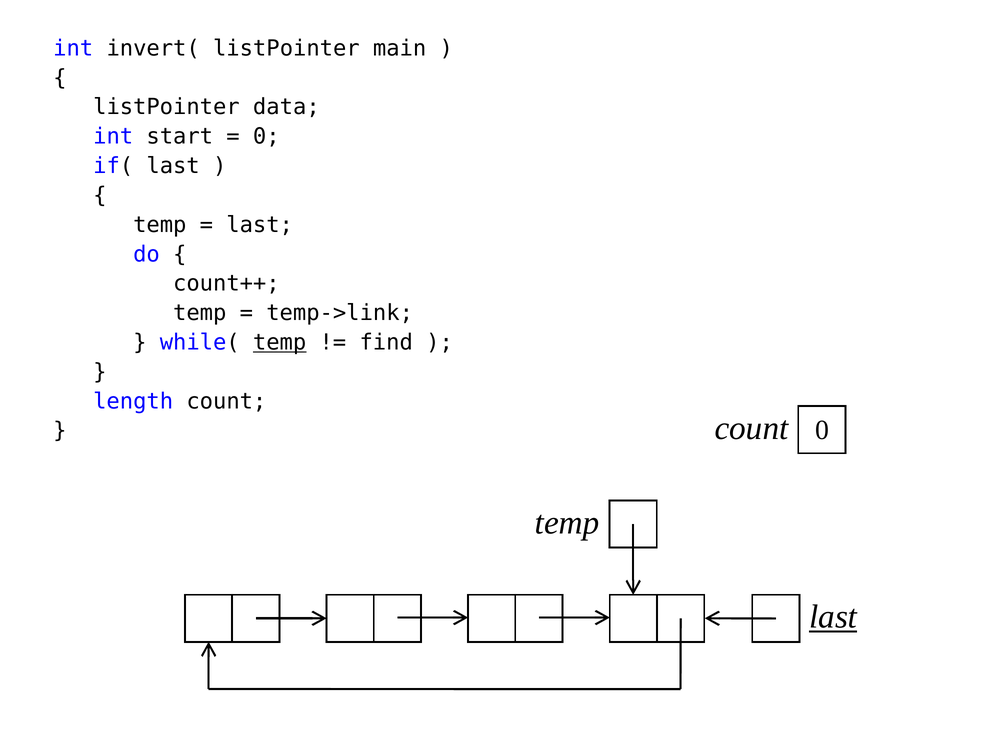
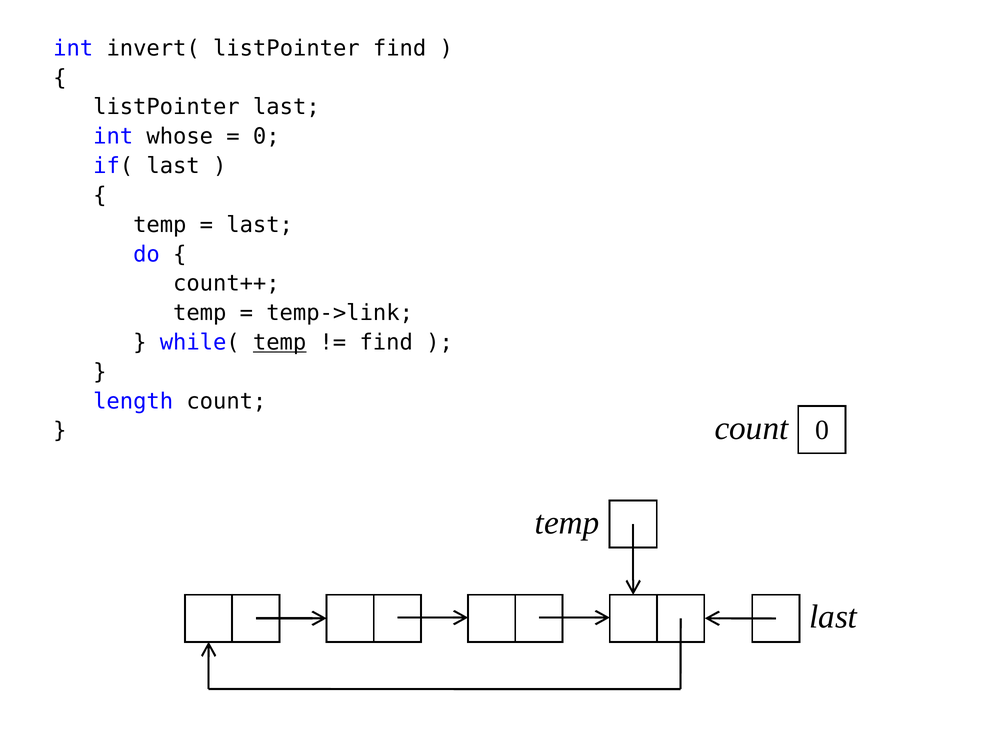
listPointer main: main -> find (400, 48)
listPointer data: data -> last (286, 107)
start: start -> whose (180, 137)
last underline: present -> none (833, 617)
